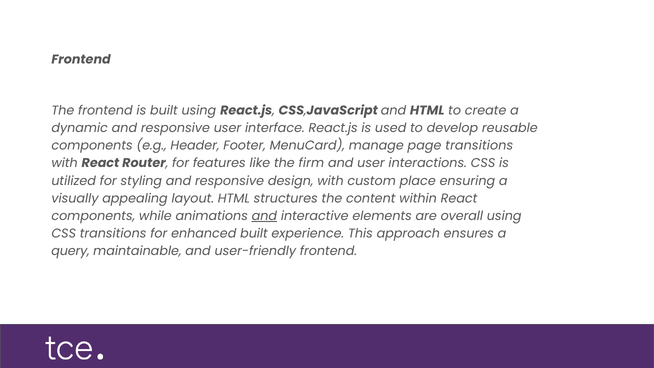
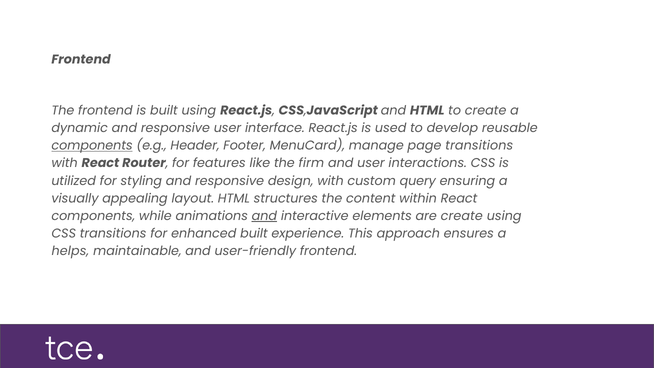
components underline: none -> present (92, 146)
place: place -> query (418, 181)
are overall: overall -> create (462, 216)
query: query -> helps (70, 251)
